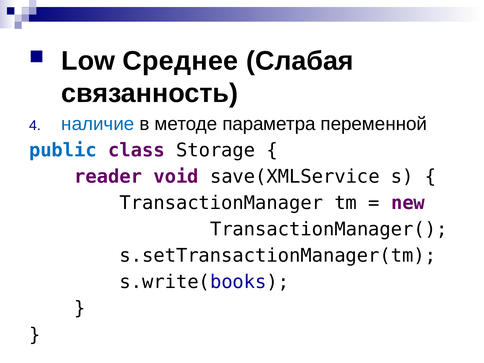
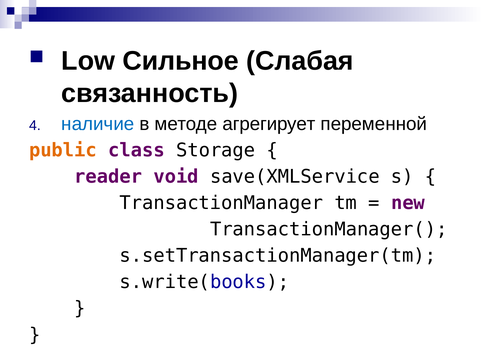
Среднее: Среднее -> Сильное (181, 61)
параметра: параметра -> агрегирует (269, 124)
public colour: blue -> orange (63, 150)
